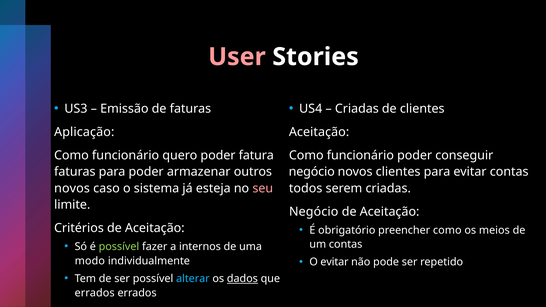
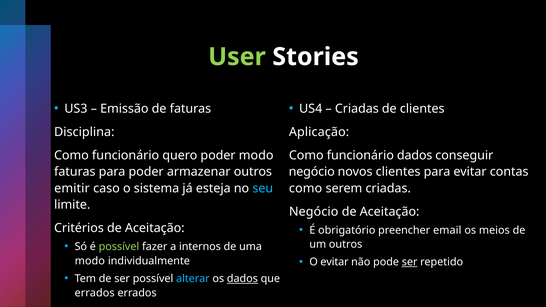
User colour: pink -> light green (237, 57)
Aplicação: Aplicação -> Disciplina (84, 132)
Aceitação: Aceitação -> Aplicação (319, 132)
poder fatura: fatura -> modo (256, 155)
funcionário poder: poder -> dados (415, 155)
novos: novos -> emitir (72, 188)
seu colour: pink -> light blue (263, 188)
todos: todos -> como (306, 188)
preencher como: como -> email (447, 230)
um contas: contas -> outros (346, 244)
ser underline: none -> present (410, 262)
